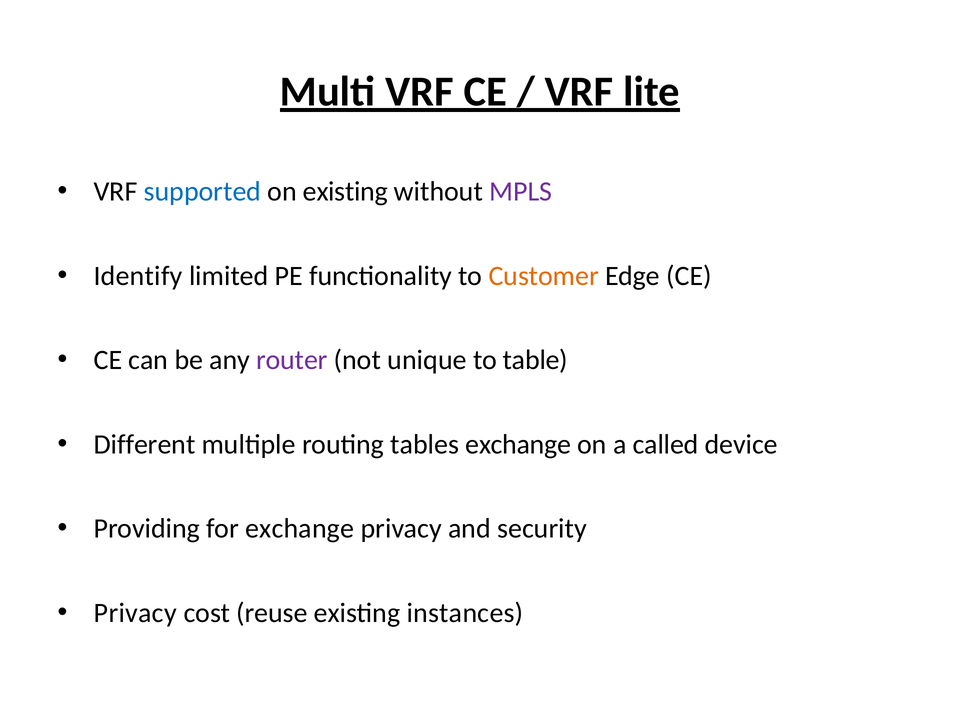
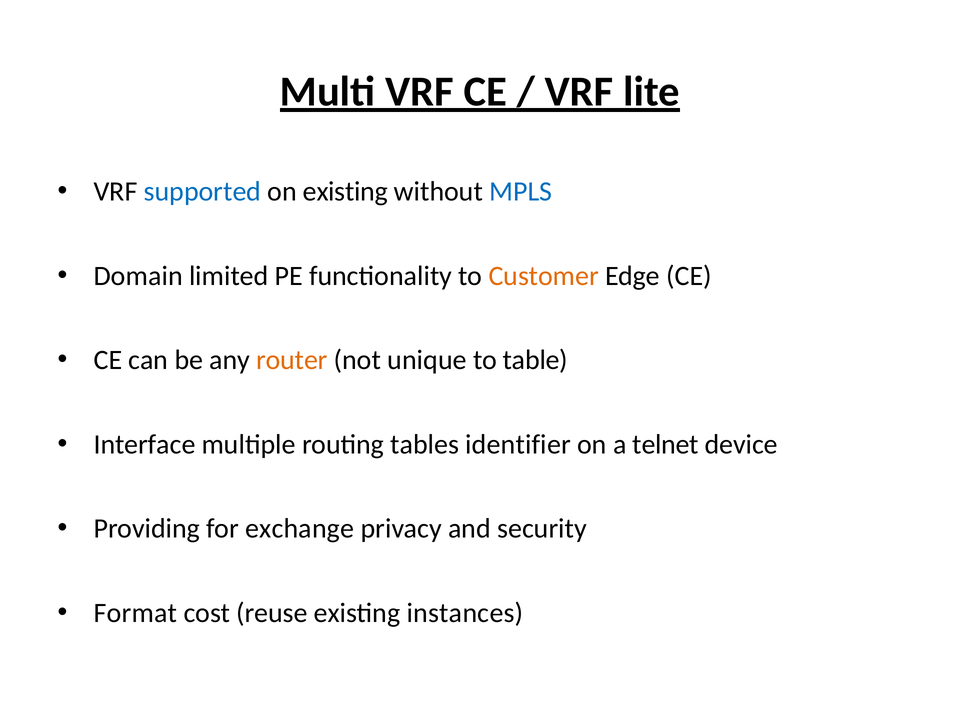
MPLS colour: purple -> blue (521, 192)
Identify: Identify -> Domain (138, 276)
router colour: purple -> orange (292, 360)
Different: Different -> Interface (145, 444)
tables exchange: exchange -> identifier (518, 444)
called: called -> telnet (666, 444)
Privacy: Privacy -> Format (135, 613)
